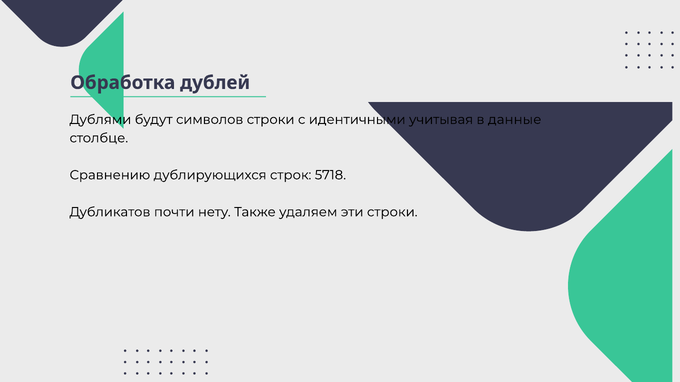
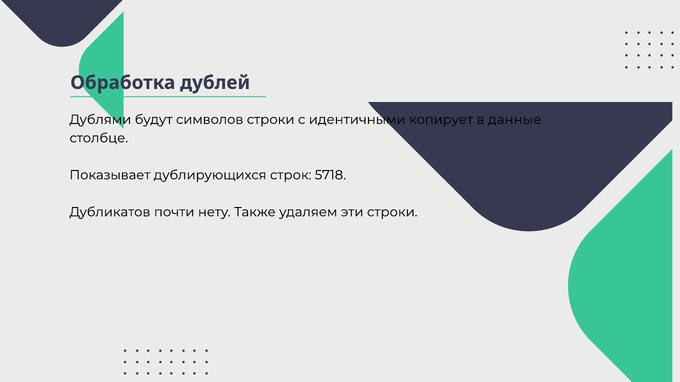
учитывая: учитывая -> копирует (441, 120)
Сравнению: Сравнению -> Показывает (110, 175)
